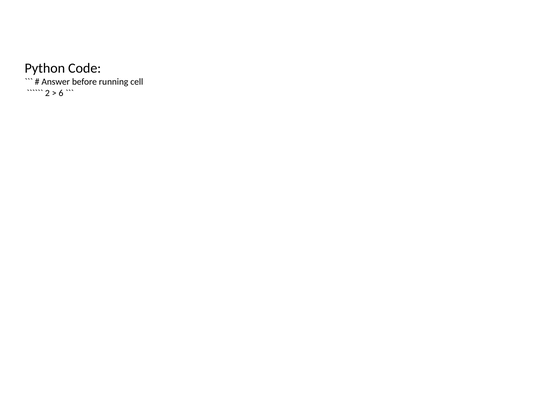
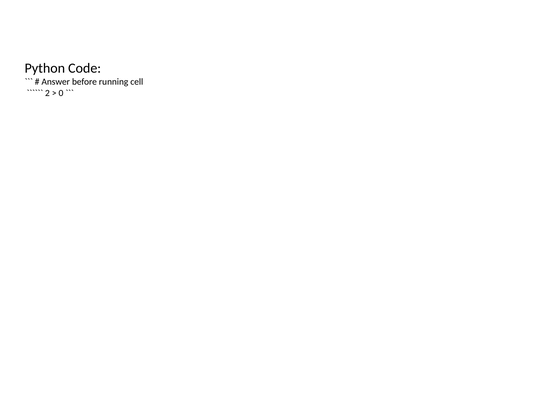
6: 6 -> 0 (61, 93)
